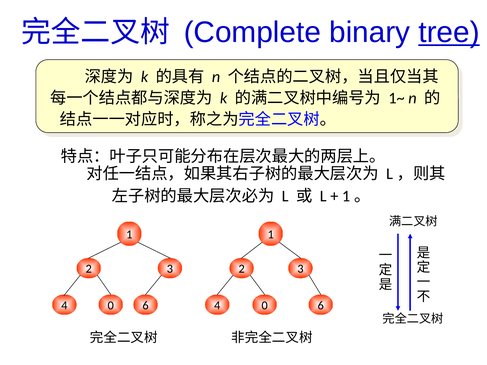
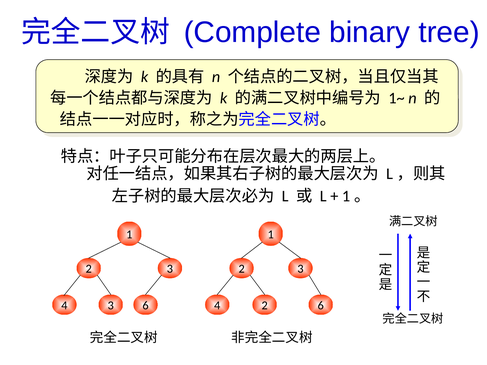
tree underline: present -> none (449, 32)
0: 0 -> 3 (111, 306)
0: 0 -> 2 (265, 306)
